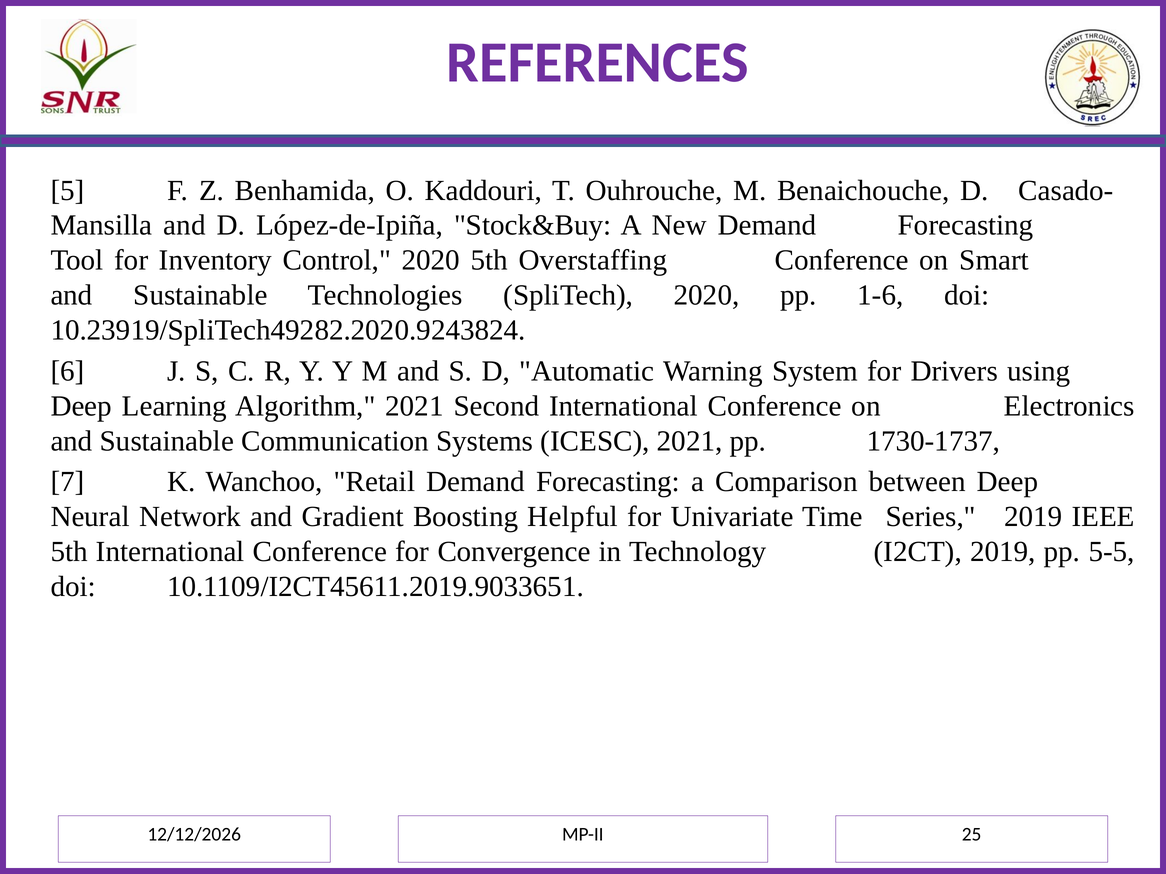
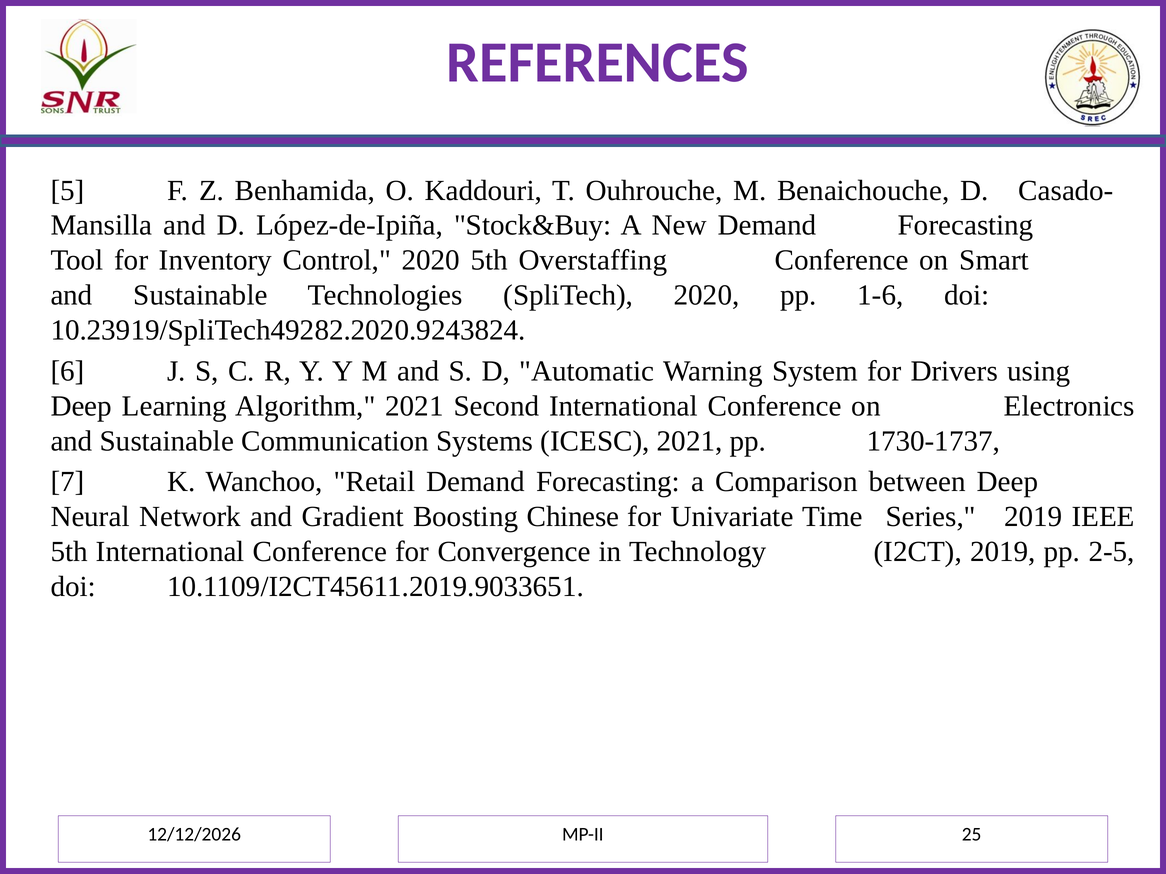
Helpful: Helpful -> Chinese (573, 517)
5-5: 5-5 -> 2-5 (1112, 552)
